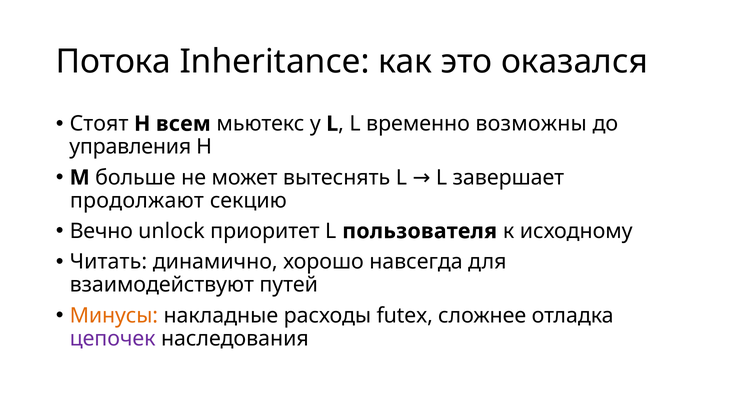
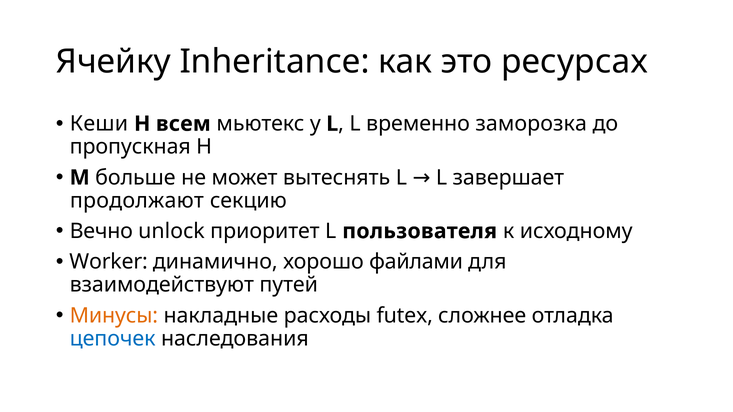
Потока: Потока -> Ячейку (113, 62)
оказался: оказался -> ресурсах (574, 62)
Стоят: Стоят -> Кеши (99, 124)
возможны: возможны -> заморозка (531, 124)
управления: управления -> пропускная (130, 147)
Читать: Читать -> Worker (109, 262)
навсегда: навсегда -> файлами (416, 262)
цепочек colour: purple -> blue (113, 339)
